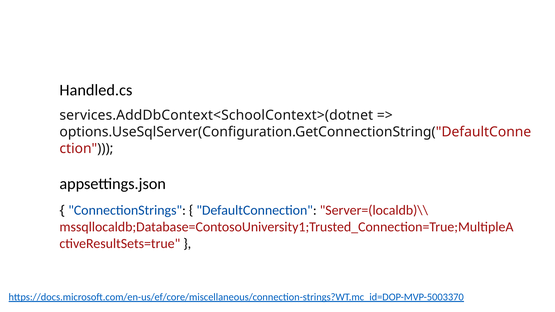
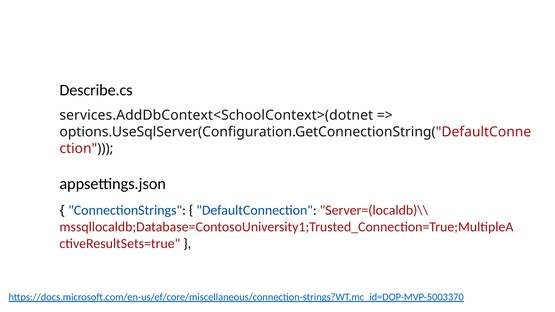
Handled.cs: Handled.cs -> Describe.cs (96, 90)
